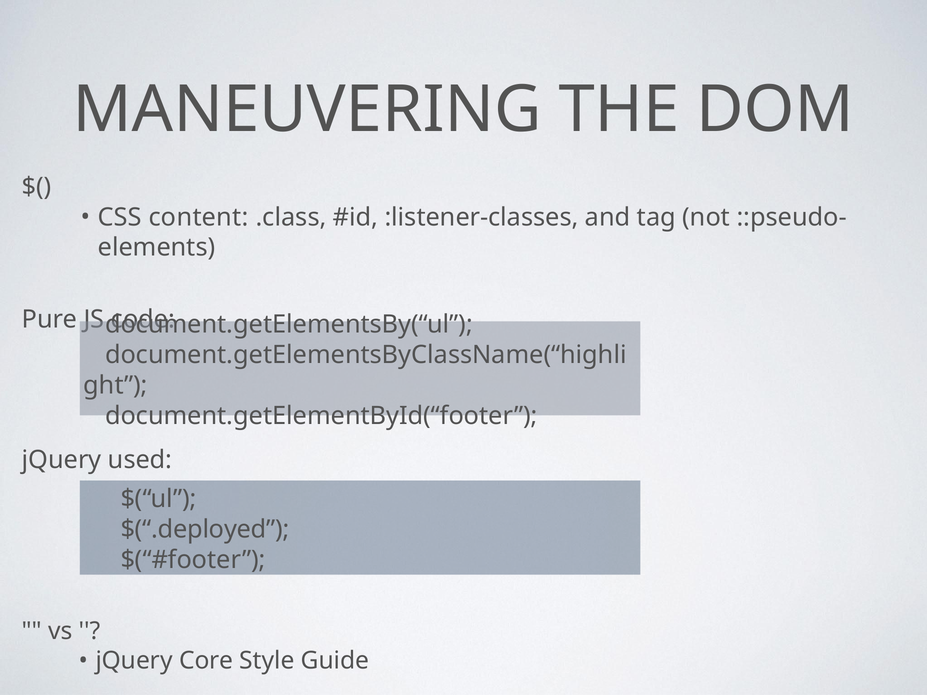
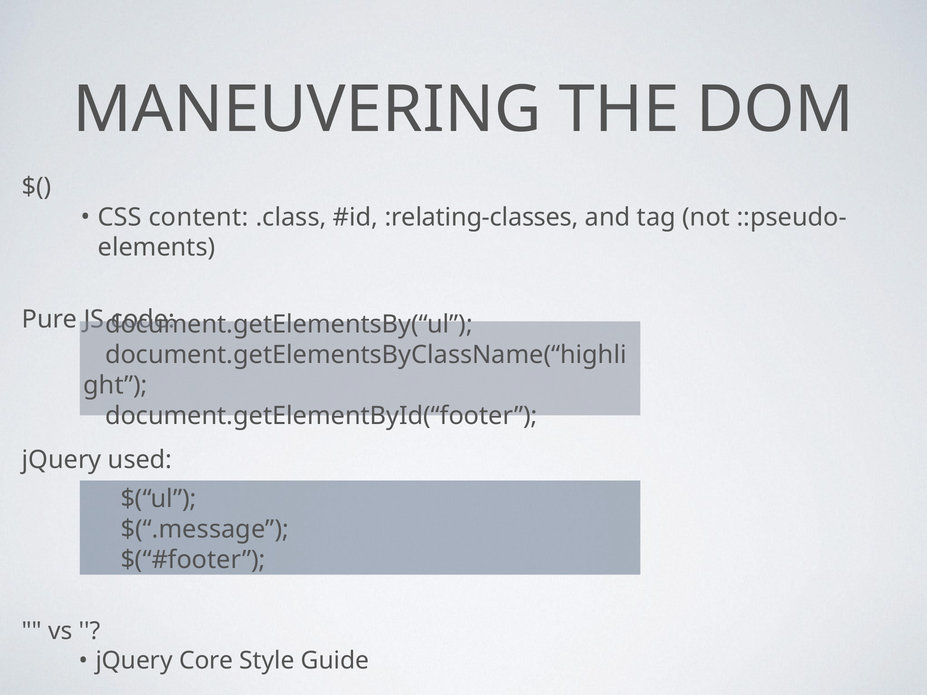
:listener-classes: :listener-classes -> :relating-classes (482, 217)
$(“.deployed: $(“.deployed -> $(“.message (205, 530)
